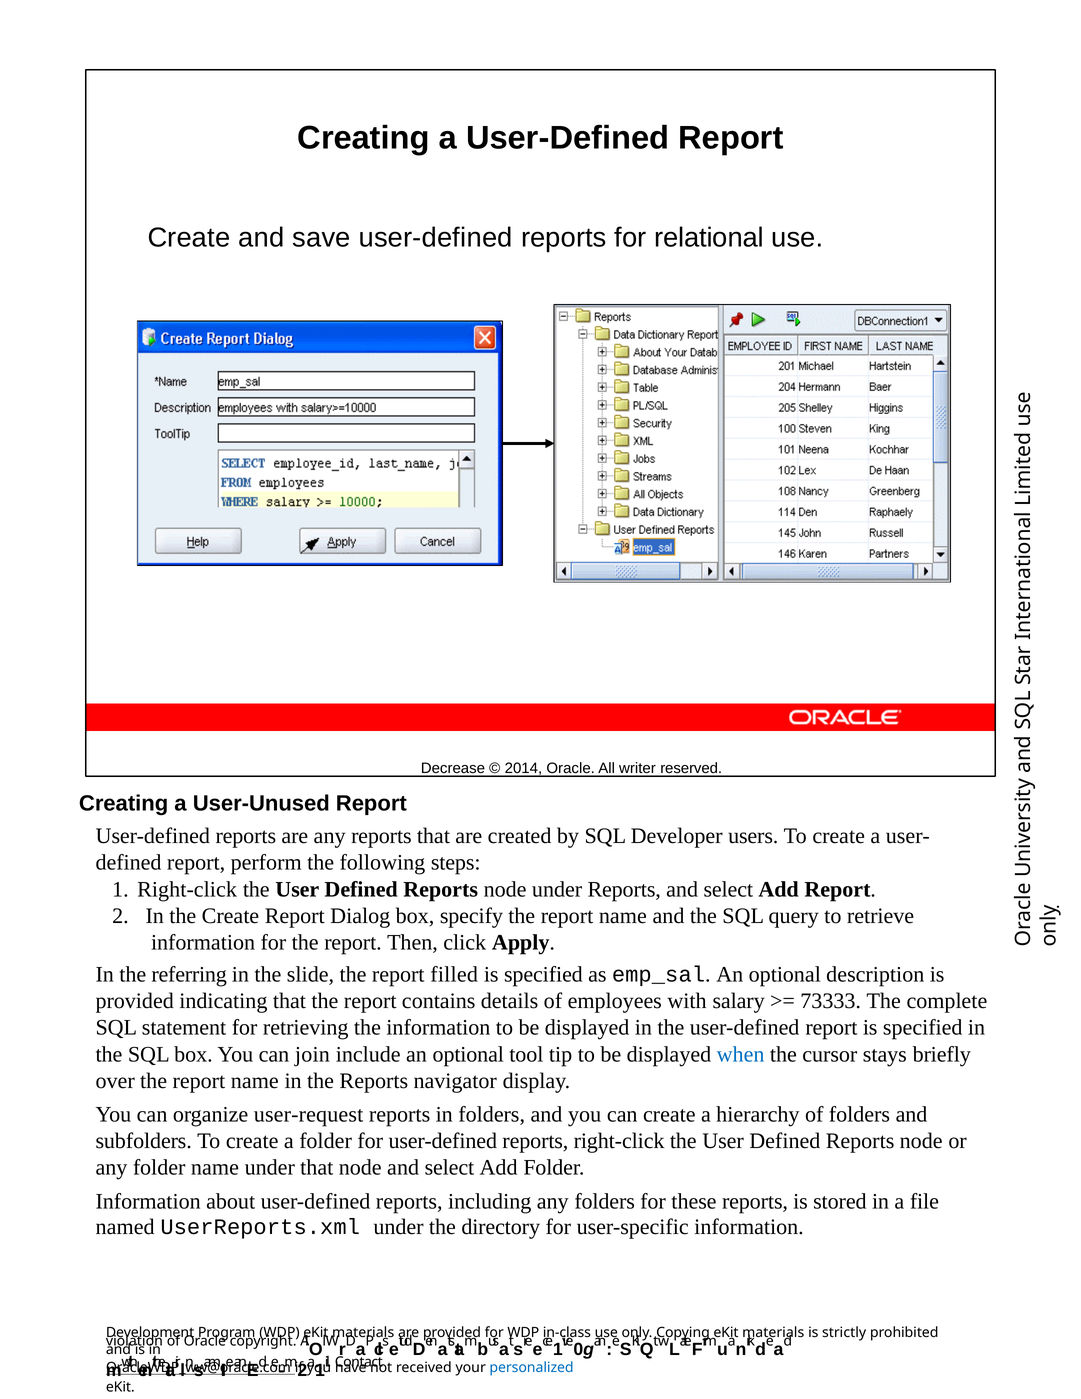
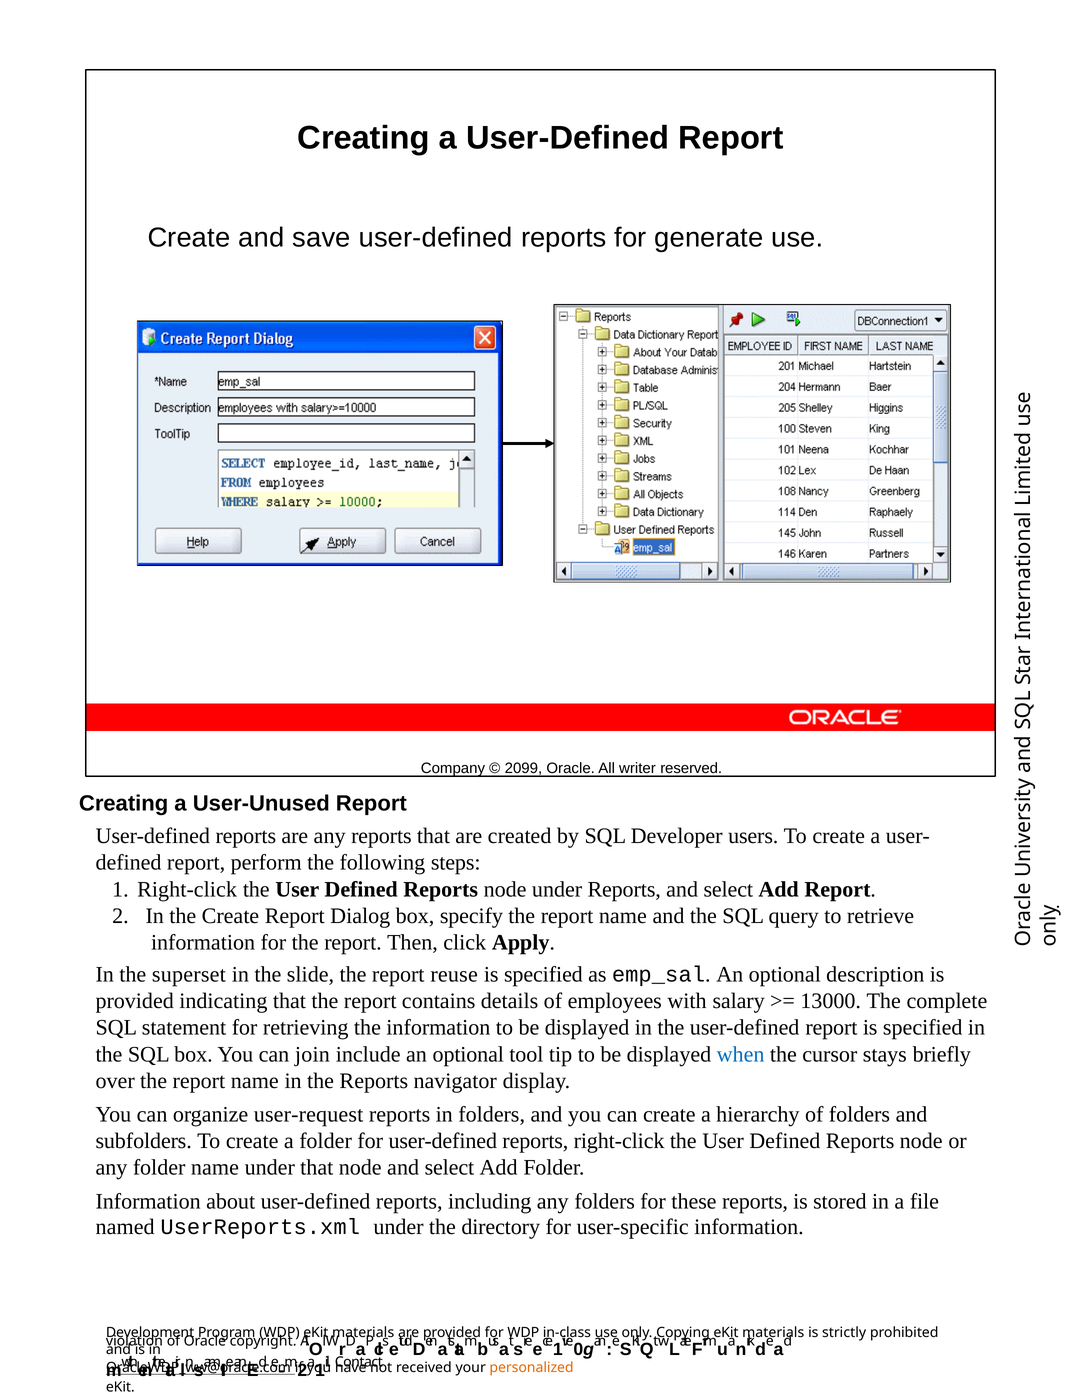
relational: relational -> generate (709, 238)
Decrease: Decrease -> Company (453, 768)
2014: 2014 -> 2099 (523, 768)
referring: referring -> superset (189, 974)
filled: filled -> reuse (454, 974)
73333: 73333 -> 13000 (831, 1001)
personalized colour: blue -> orange (532, 1368)
